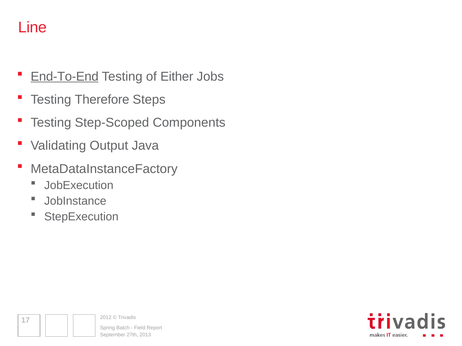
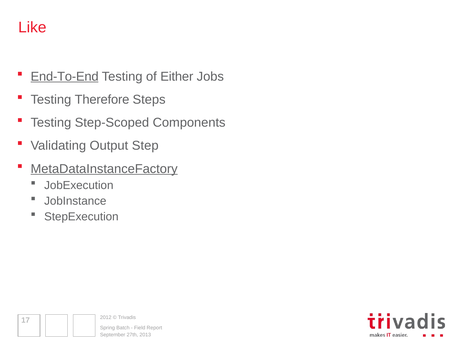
Line: Line -> Like (32, 27)
Java: Java -> Step (145, 146)
MetaDataInstanceFactory underline: none -> present (104, 169)
